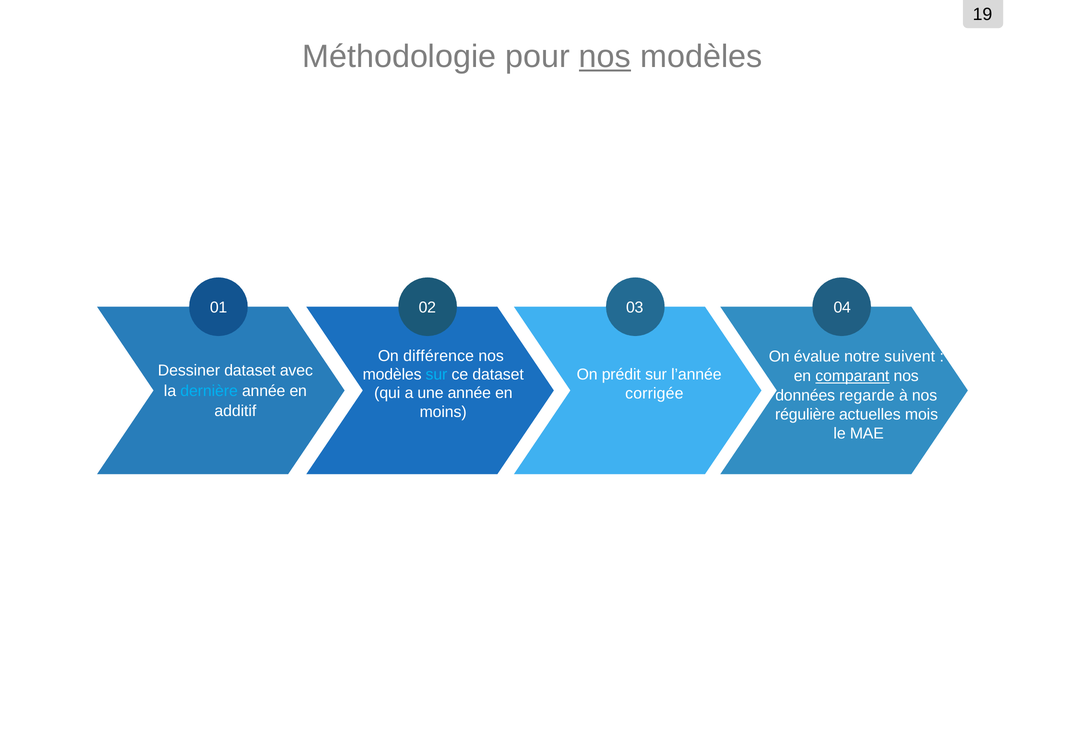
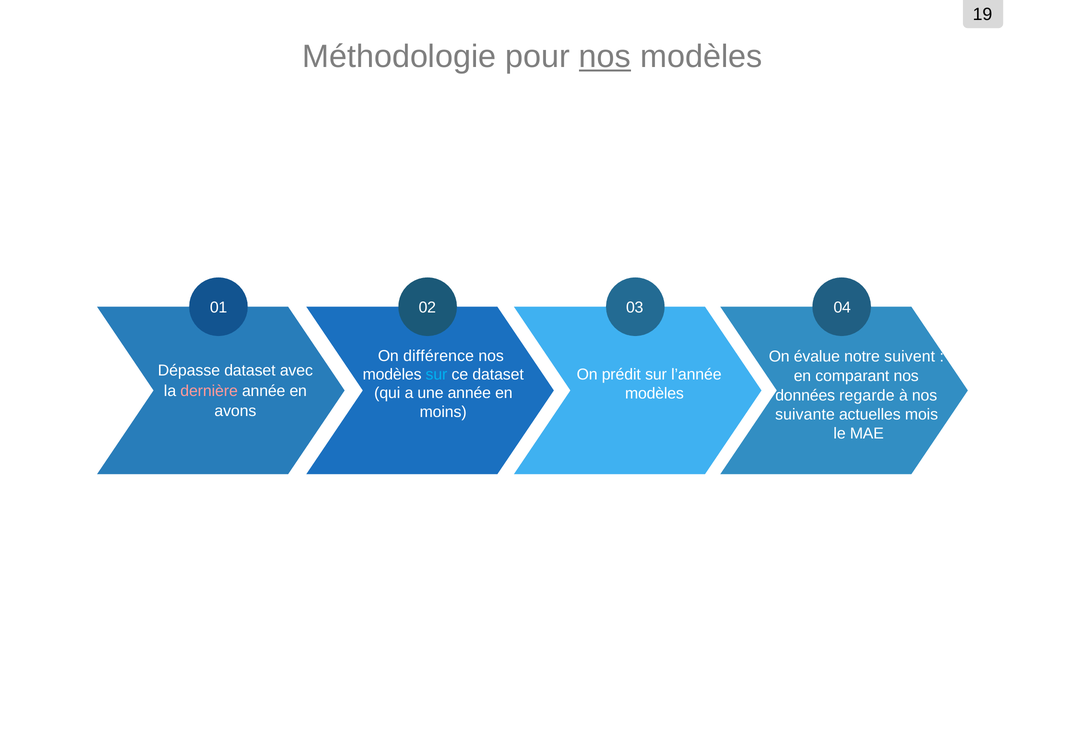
Dessiner: Dessiner -> Dépasse (189, 371)
comparant underline: present -> none (852, 376)
dernière colour: light blue -> pink (209, 391)
corrigée: corrigée -> modèles (654, 393)
additif: additif -> avons (235, 411)
régulière: régulière -> suivante (805, 415)
